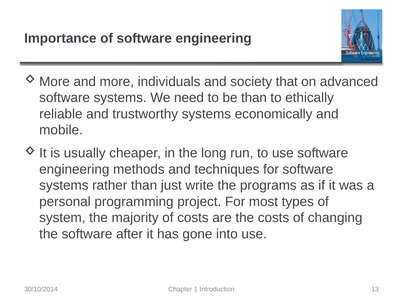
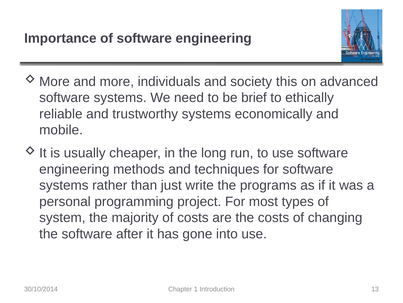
that: that -> this (287, 82)
be than: than -> brief (254, 98)
